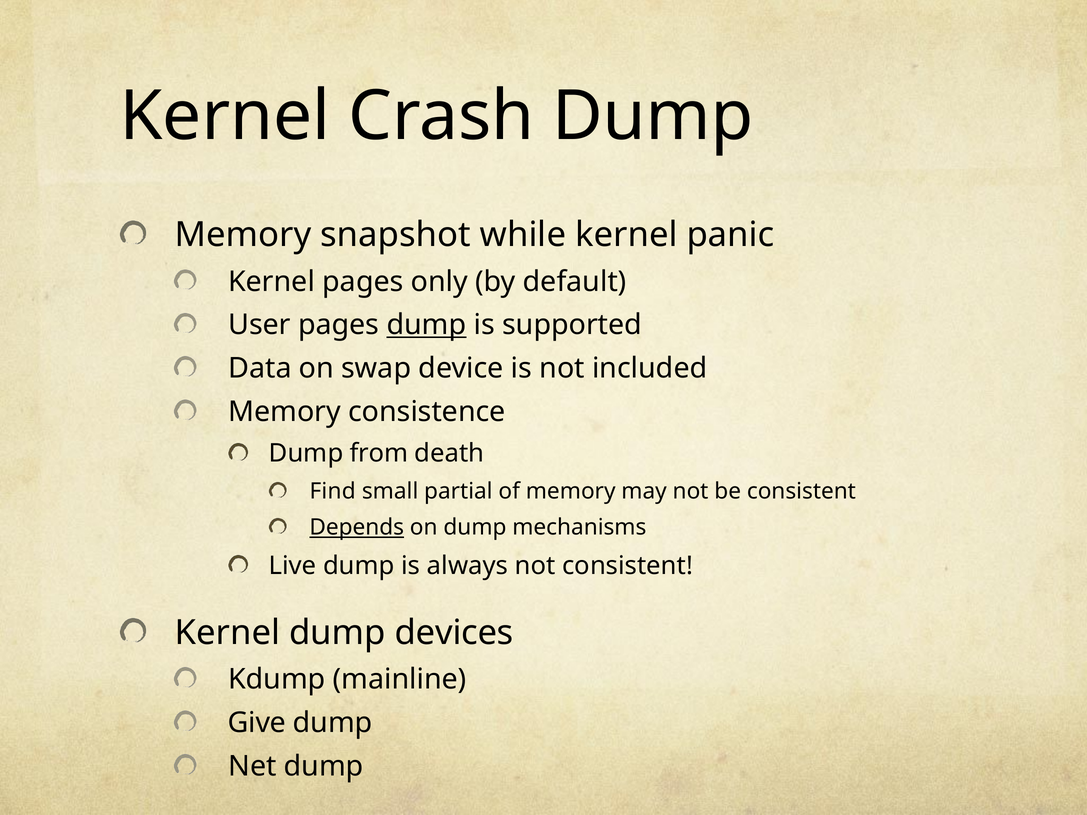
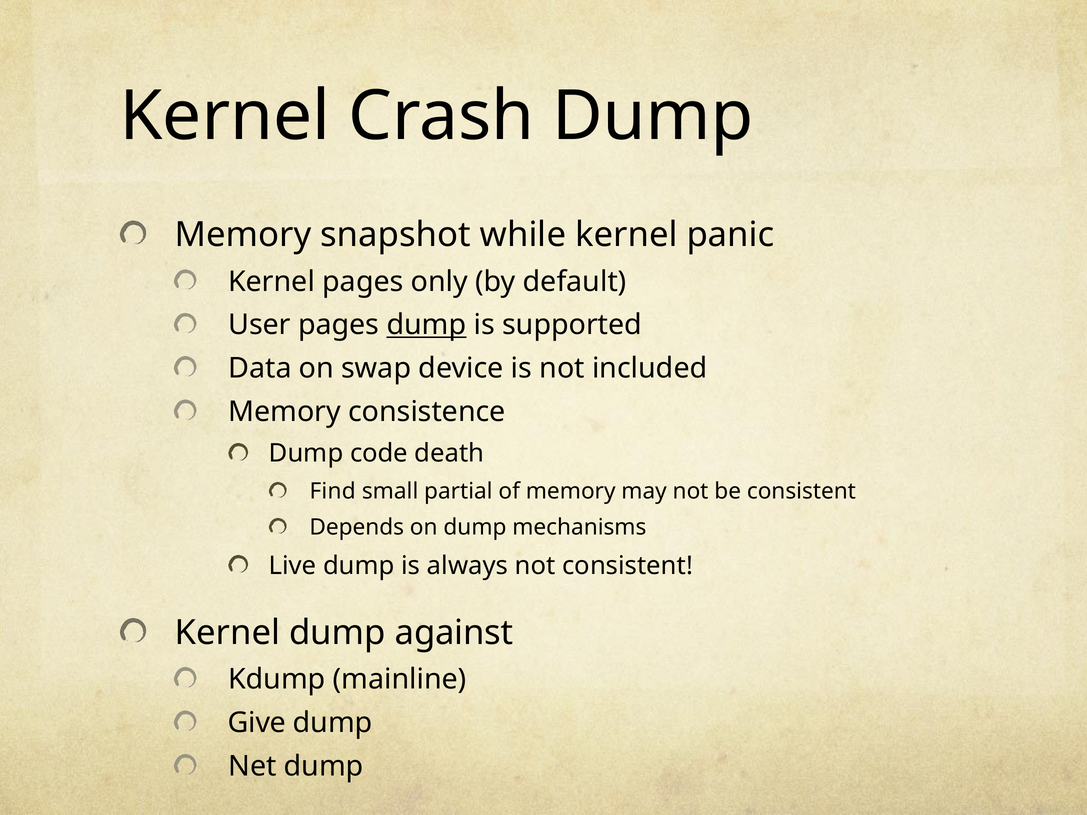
from: from -> code (379, 454)
Depends underline: present -> none (357, 528)
devices: devices -> against (454, 633)
